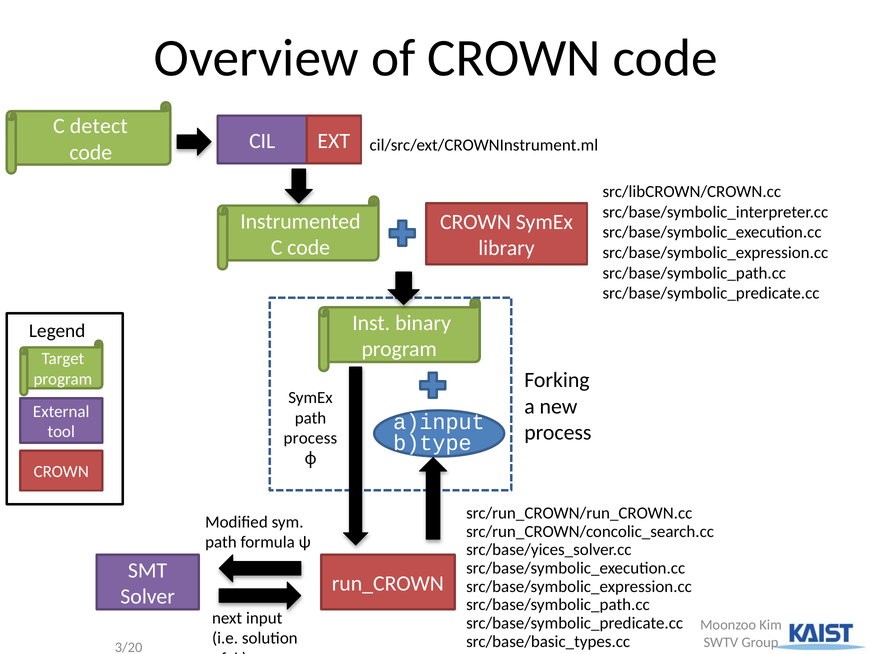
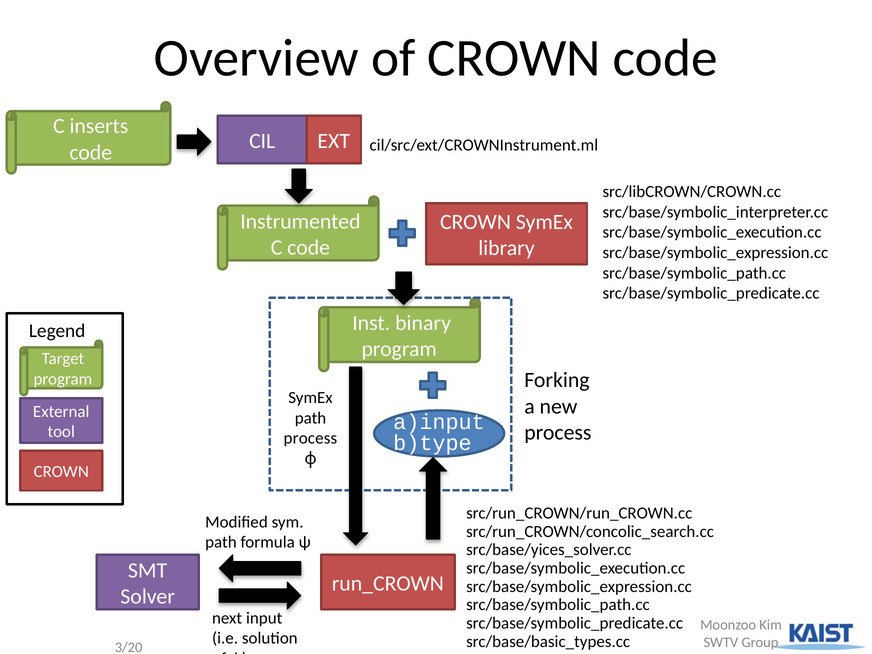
detect: detect -> inserts (99, 126)
